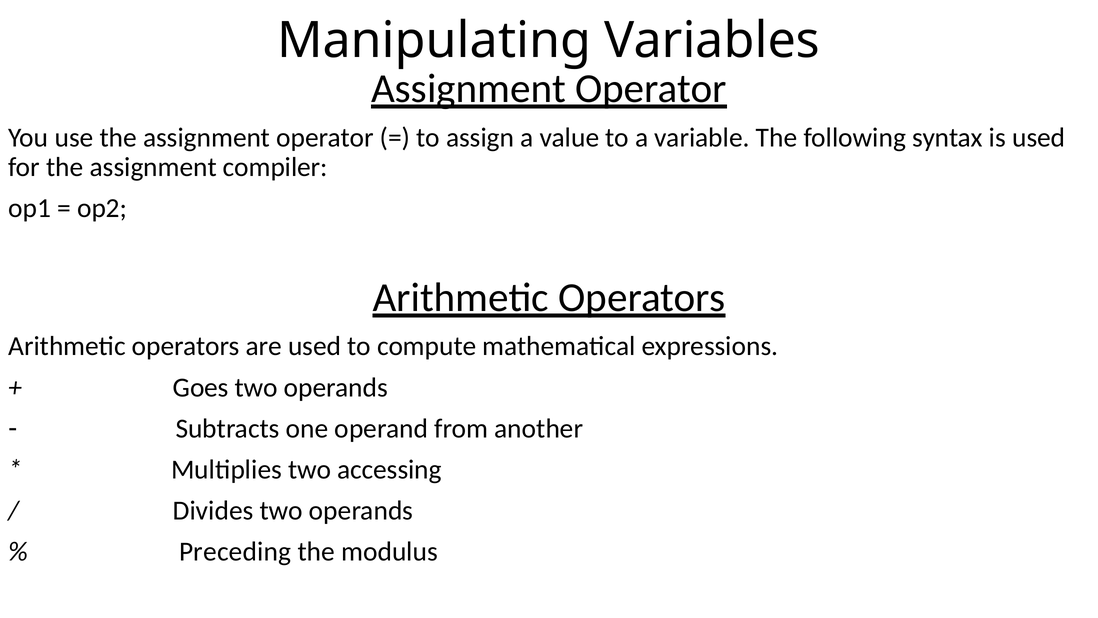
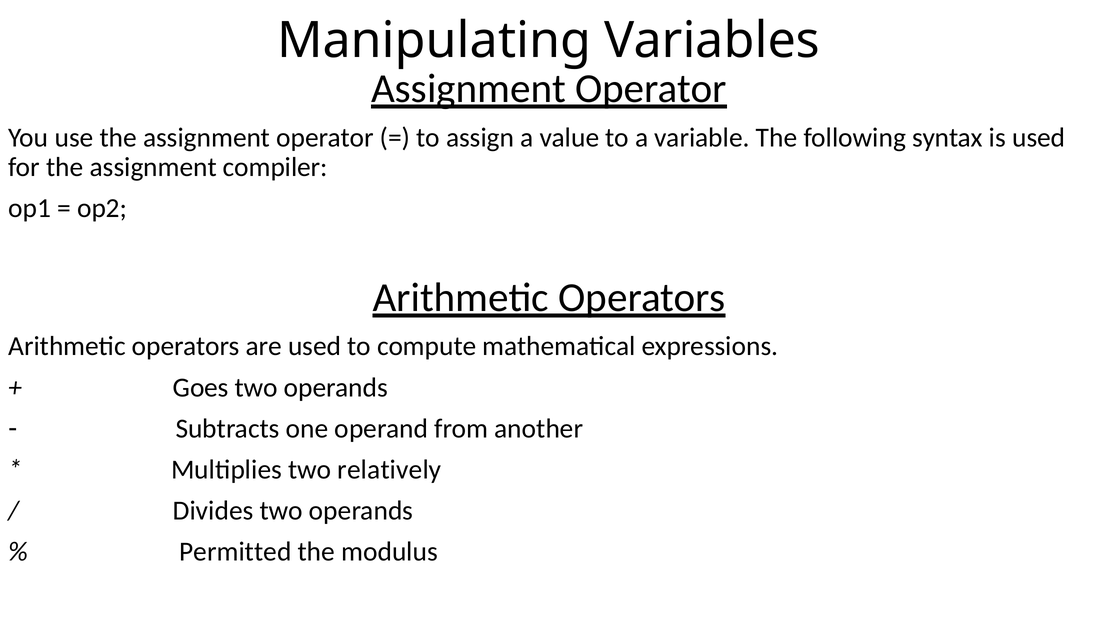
accessing: accessing -> relatively (389, 469)
Preceding: Preceding -> Permitted (235, 552)
